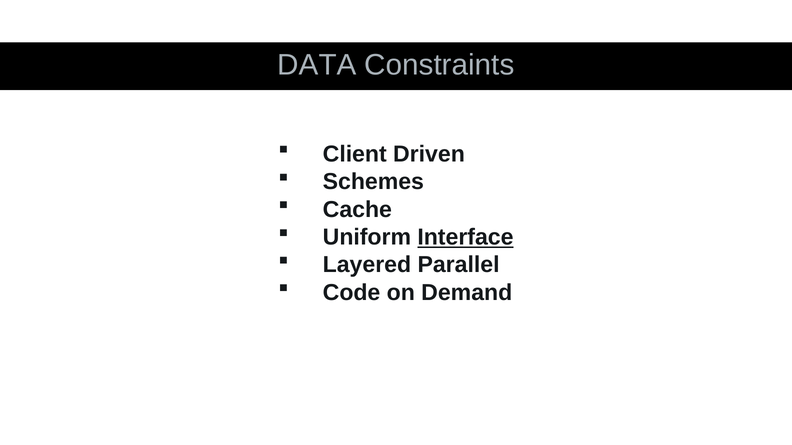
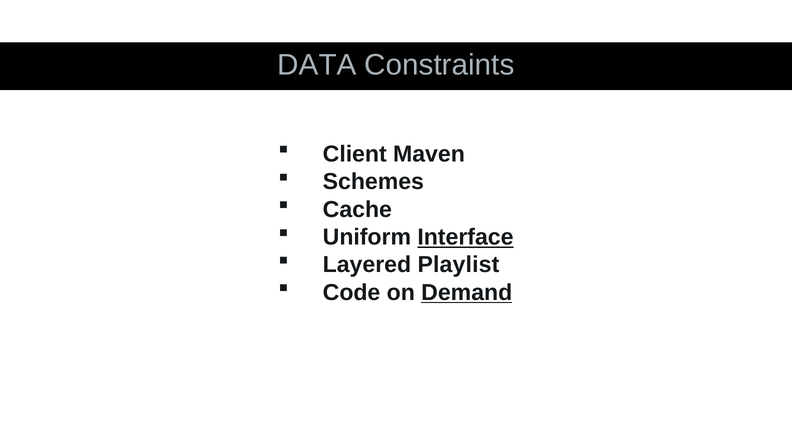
Driven: Driven -> Maven (429, 154)
Parallel: Parallel -> Playlist (458, 265)
Demand underline: none -> present (467, 293)
